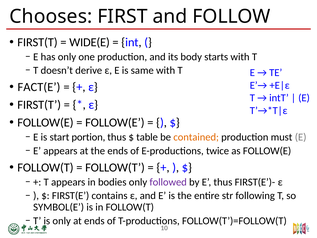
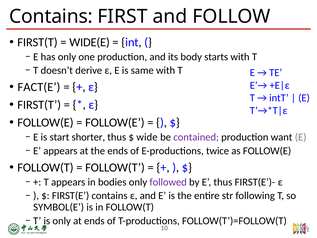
Chooses: Chooses -> Contains (51, 16)
portion: portion -> shorter (88, 137)
table: table -> wide (147, 137)
contained colour: orange -> purple (196, 137)
must: must -> want (282, 137)
